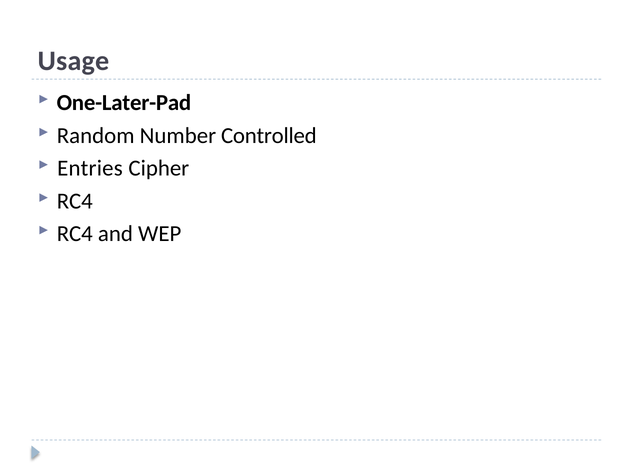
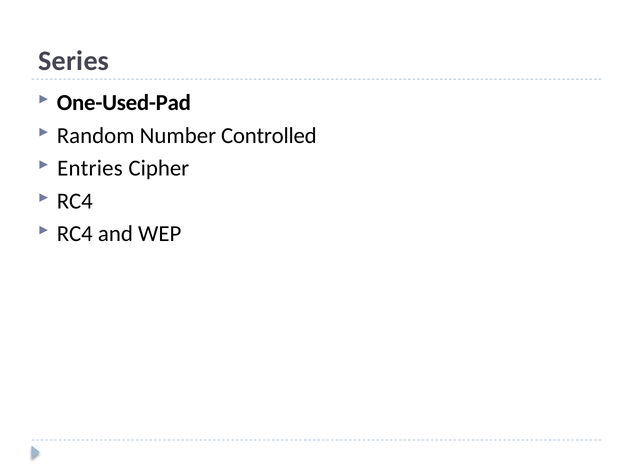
Usage: Usage -> Series (74, 61)
One-Later-Pad: One-Later-Pad -> One-Used-Pad (124, 103)
